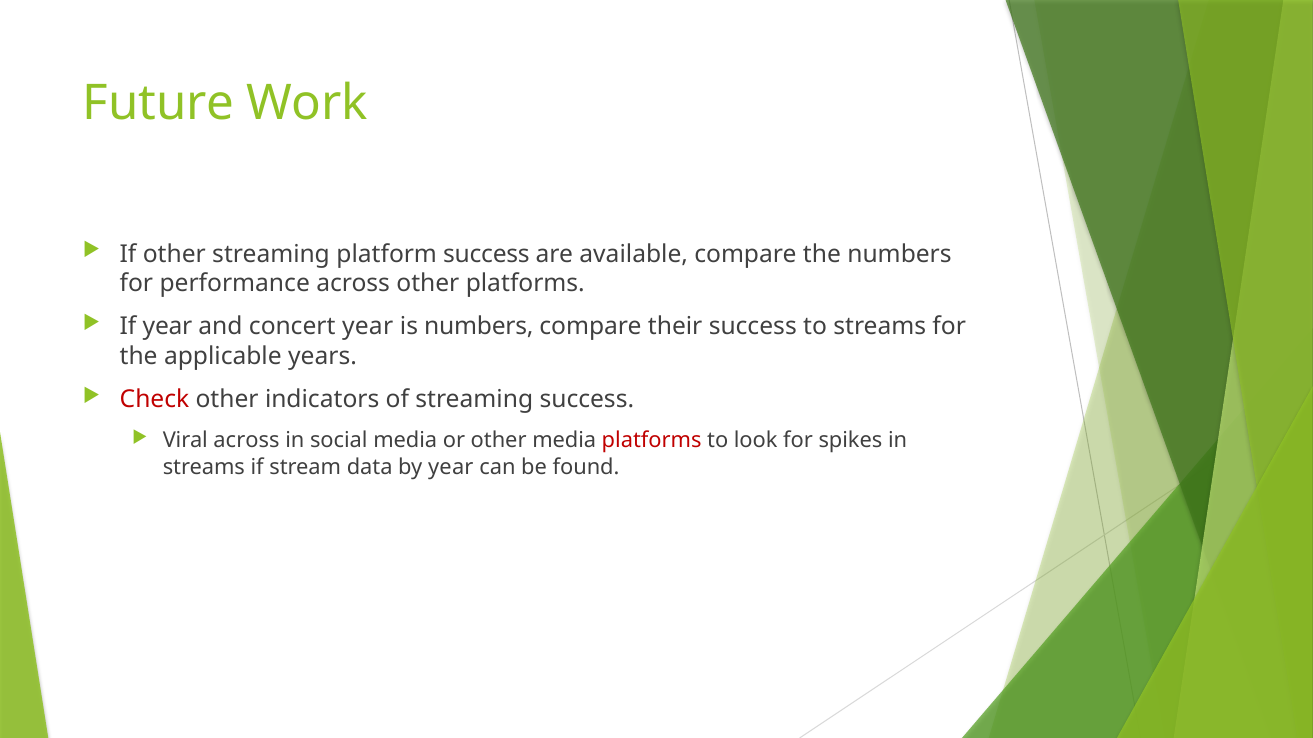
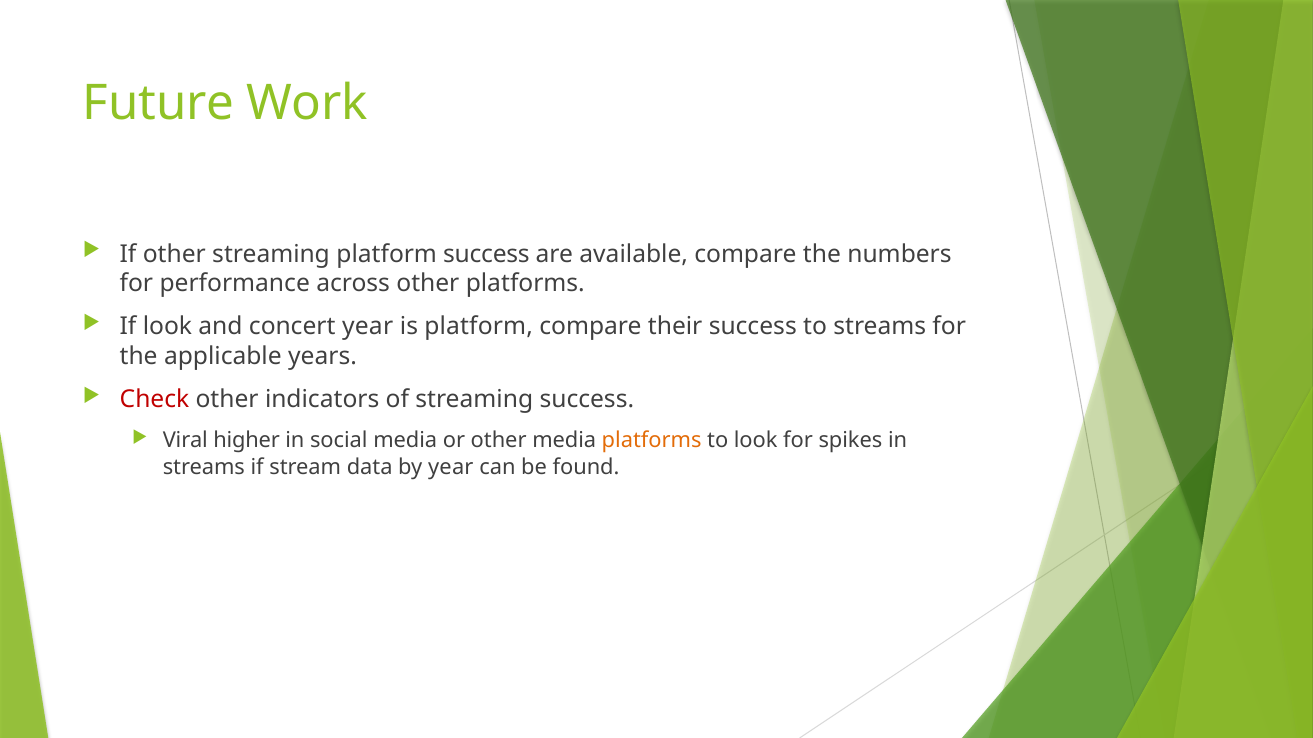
If year: year -> look (167, 327)
is numbers: numbers -> platform (479, 327)
Viral across: across -> higher (247, 441)
platforms colour: red -> orange (652, 441)
